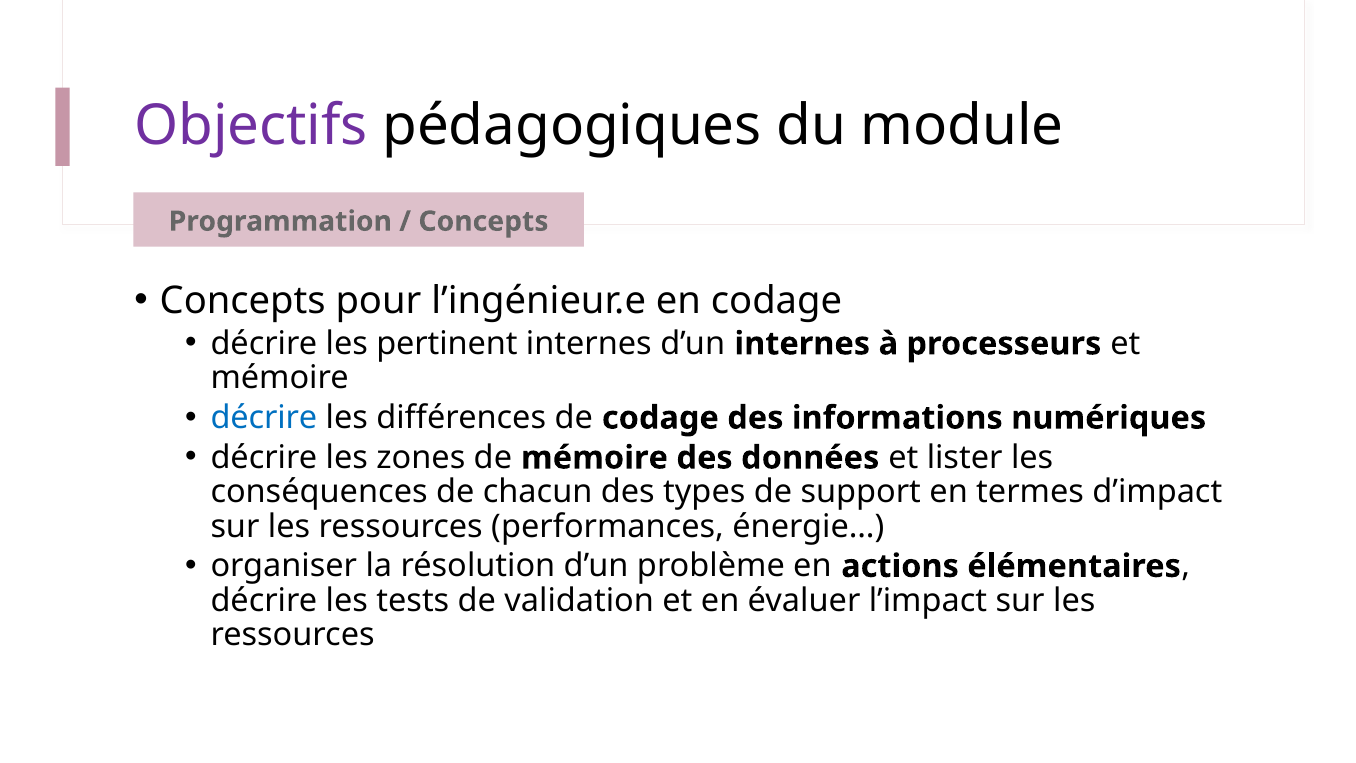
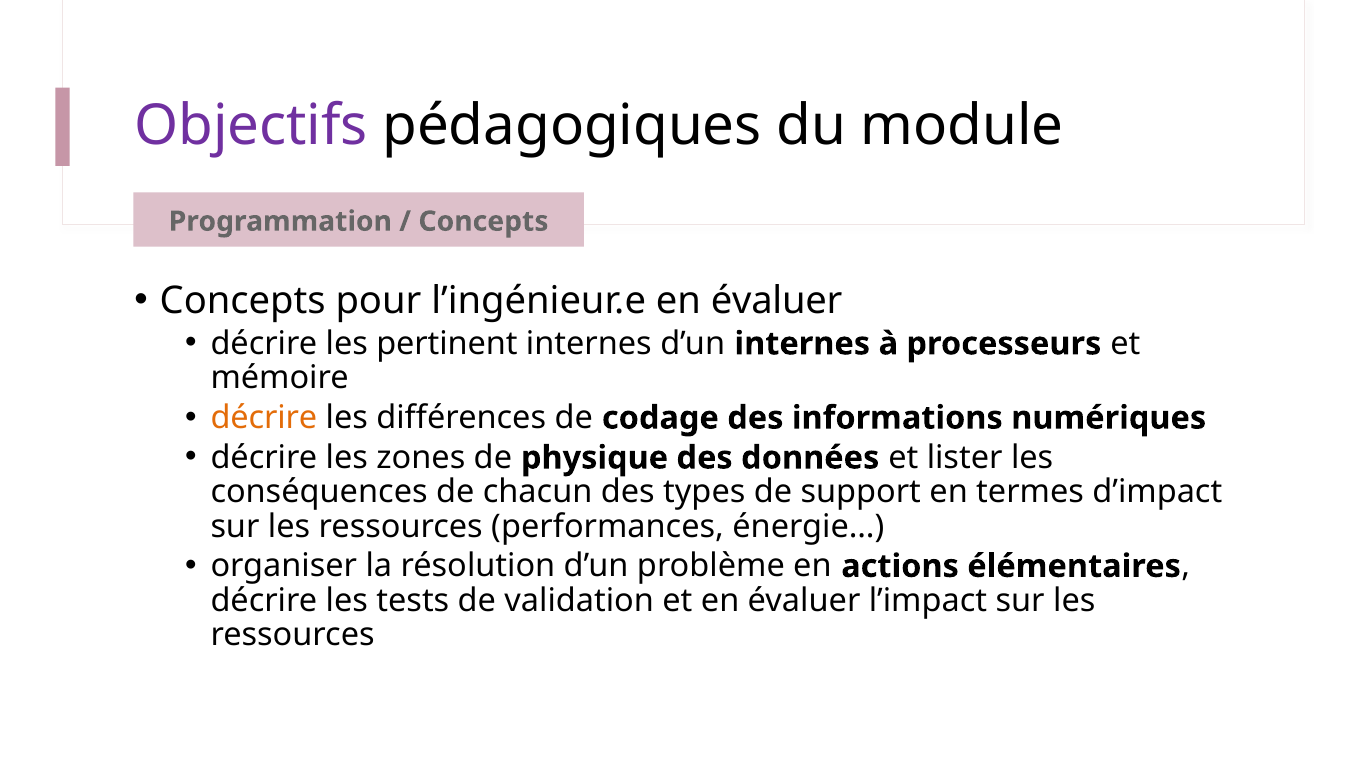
l’ingénieur.e en codage: codage -> évaluer (777, 301)
décrire colour: blue -> orange (264, 418)
de mémoire: mémoire -> physique (595, 458)
